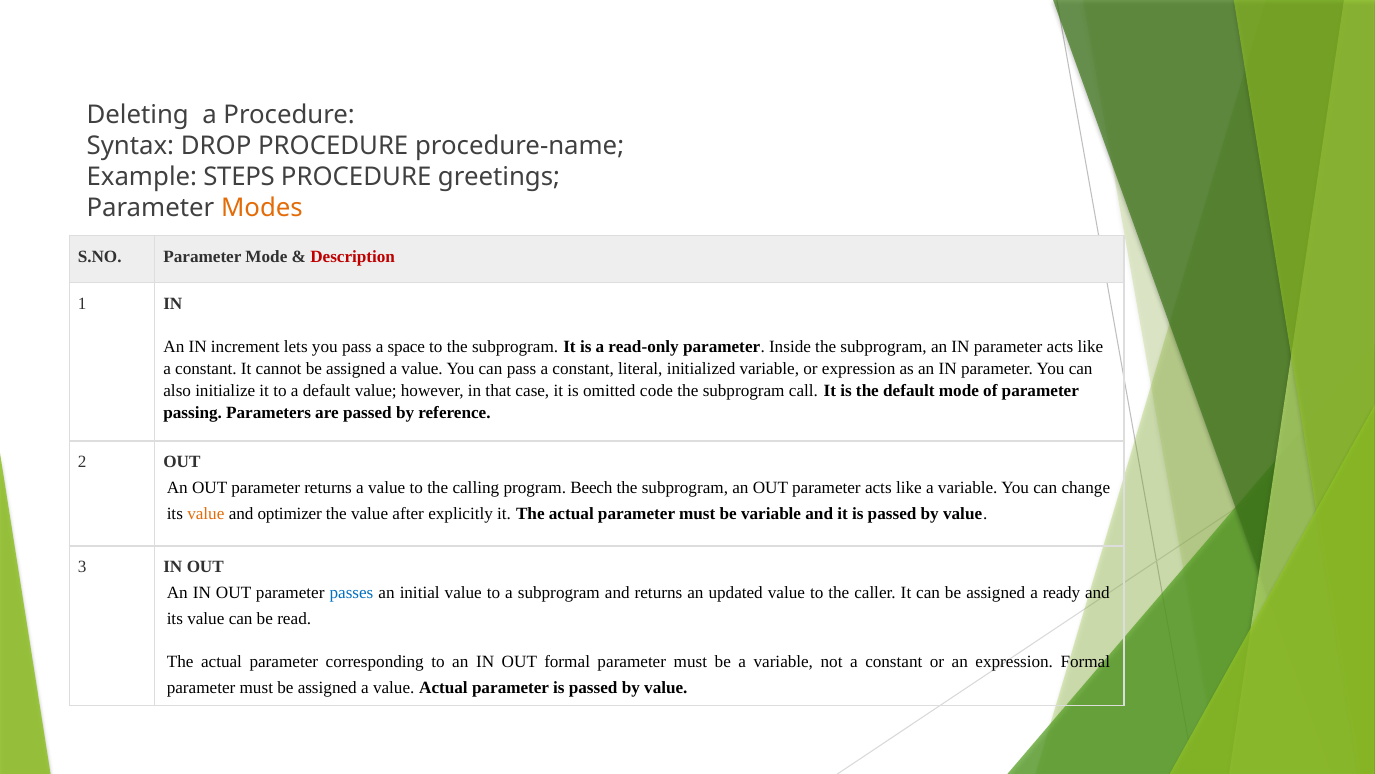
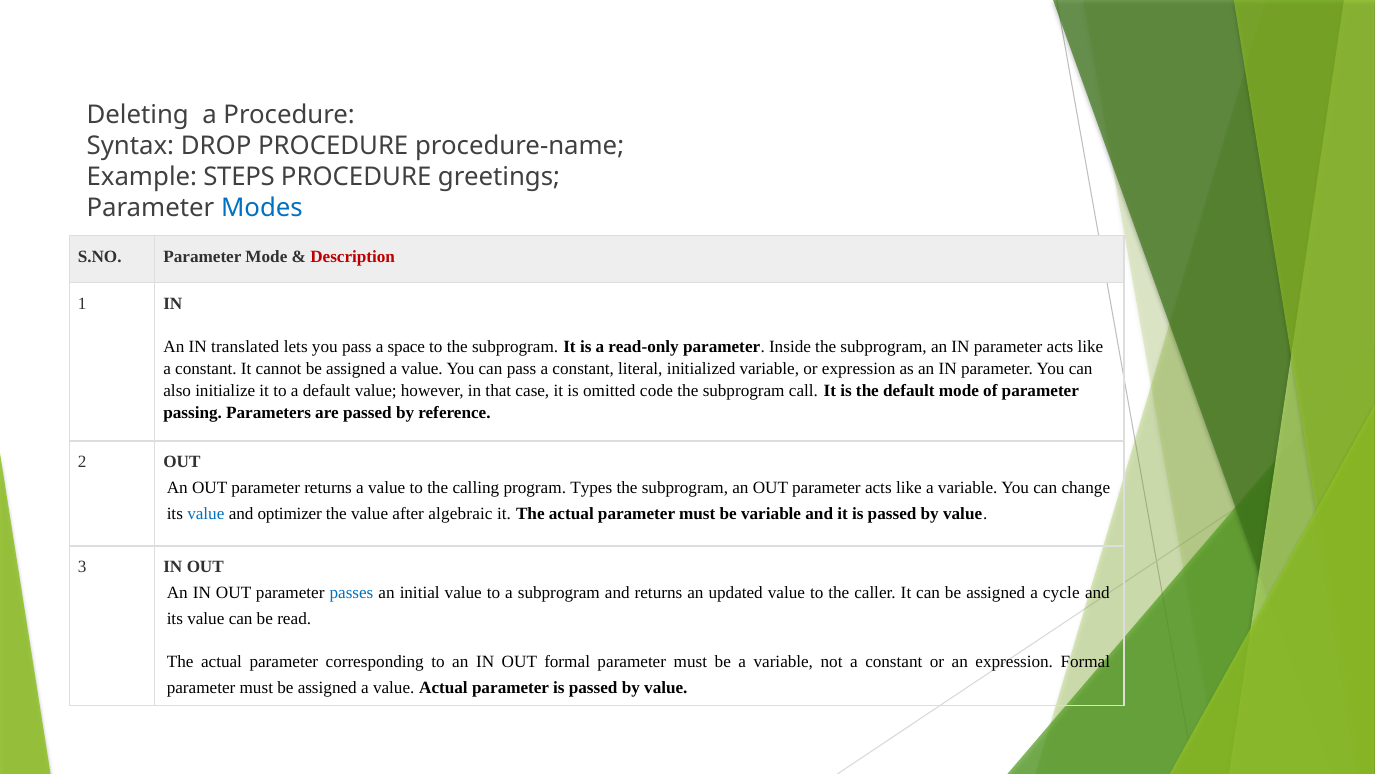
Modes colour: orange -> blue (262, 208)
increment: increment -> translated (245, 347)
Beech: Beech -> Types (591, 487)
value colour: orange -> blue (206, 513)
explicitly: explicitly -> algebraic (460, 513)
ready: ready -> cycle (1061, 592)
